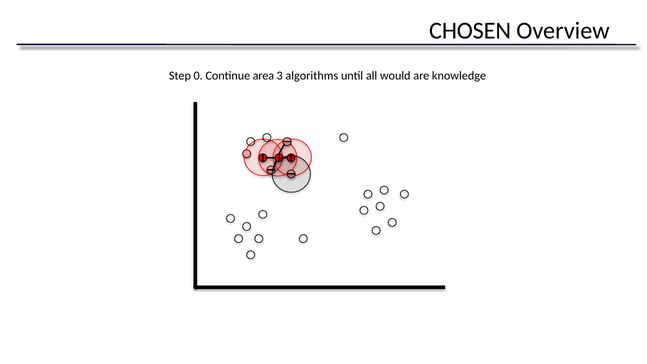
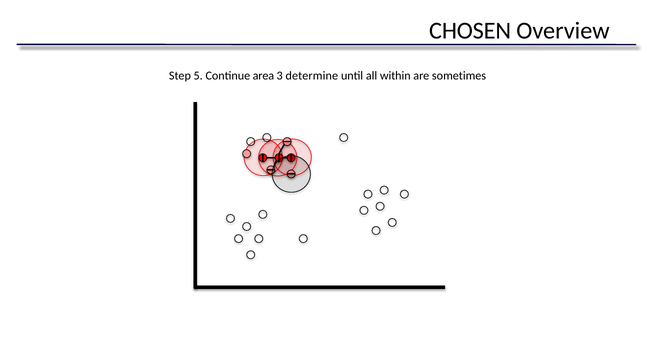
0: 0 -> 5 (198, 76)
algorithms: algorithms -> determine (312, 76)
would: would -> within (395, 76)
knowledge: knowledge -> sometimes (459, 76)
